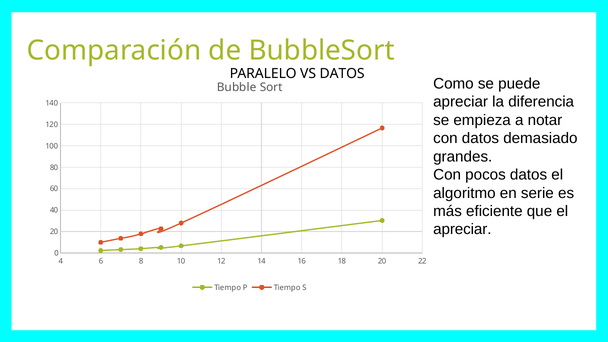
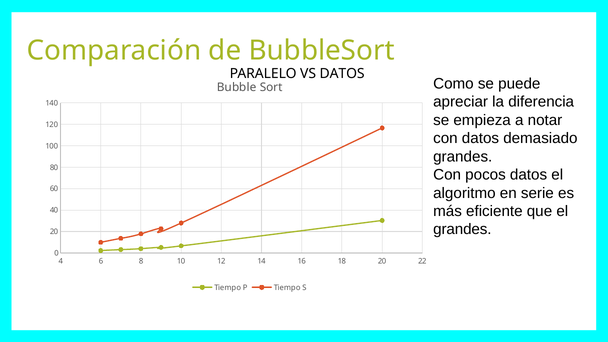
apreciar: apreciar -> grandes (462, 229)
